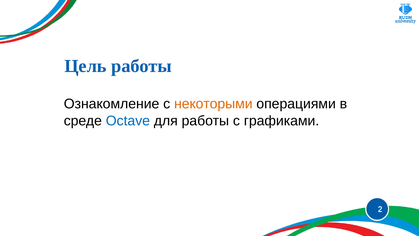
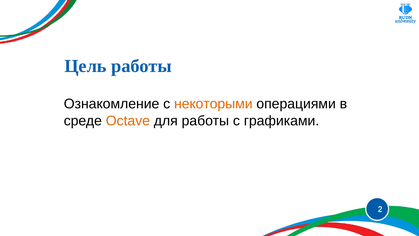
Octave colour: blue -> orange (128, 121)
